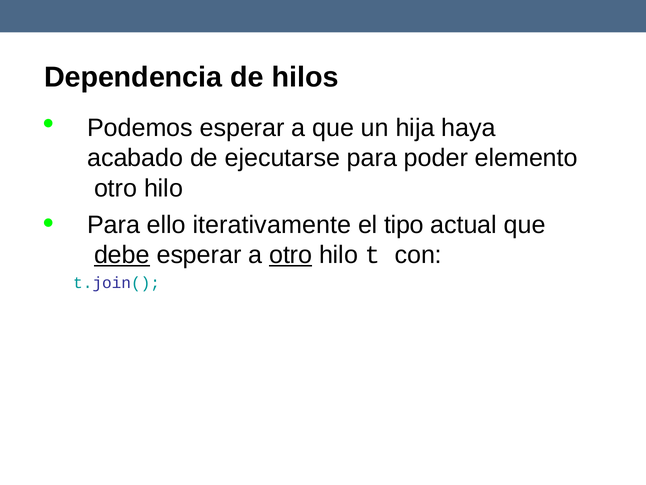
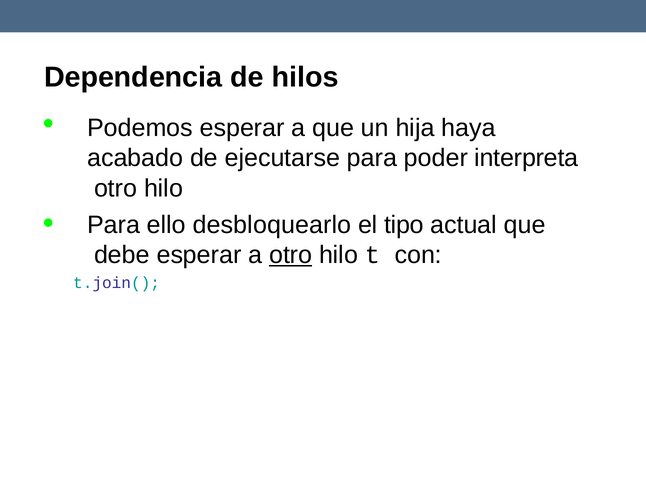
elemento: elemento -> interpreta (526, 158)
iterativamente: iterativamente -> desbloquearlo (272, 224)
debe underline: present -> none (122, 255)
